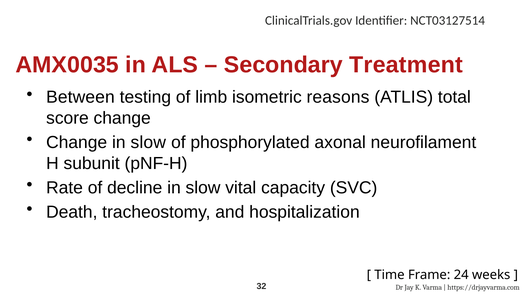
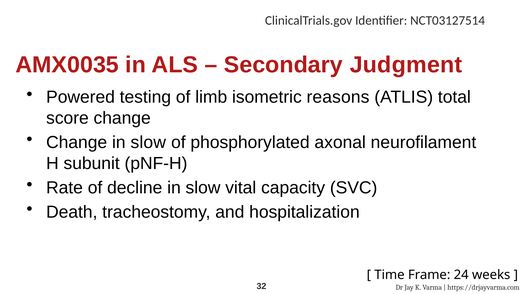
Treatment: Treatment -> Judgment (406, 65)
Between: Between -> Powered (81, 97)
